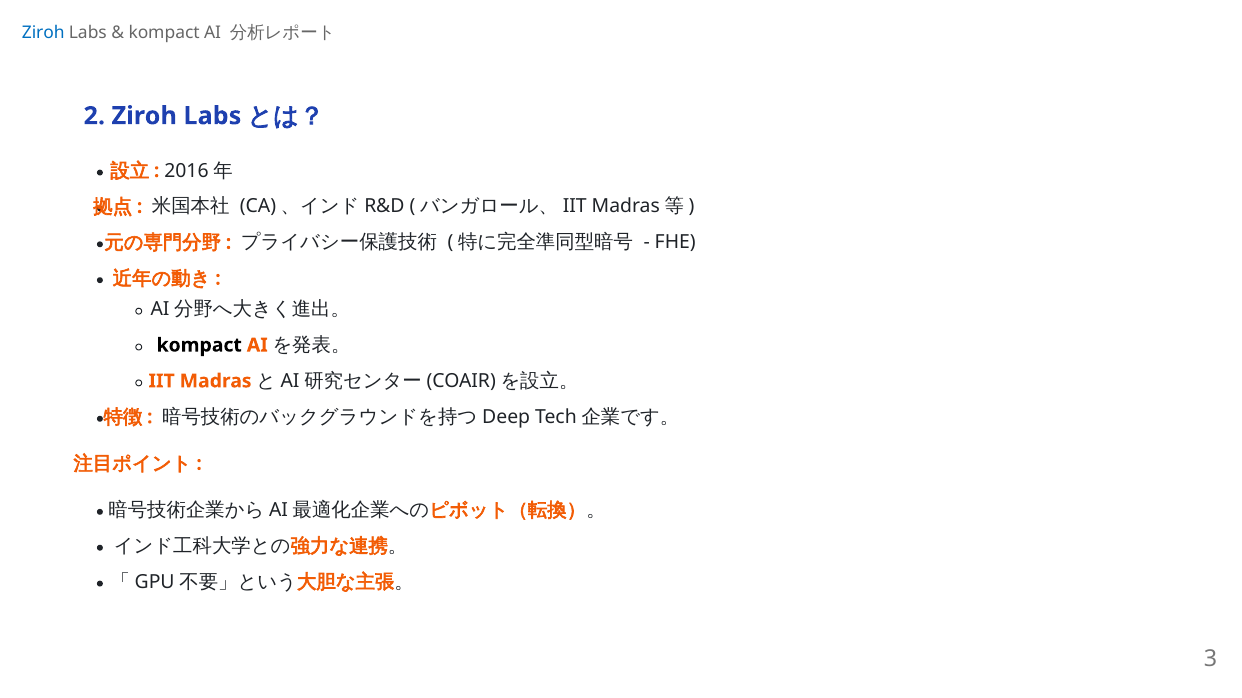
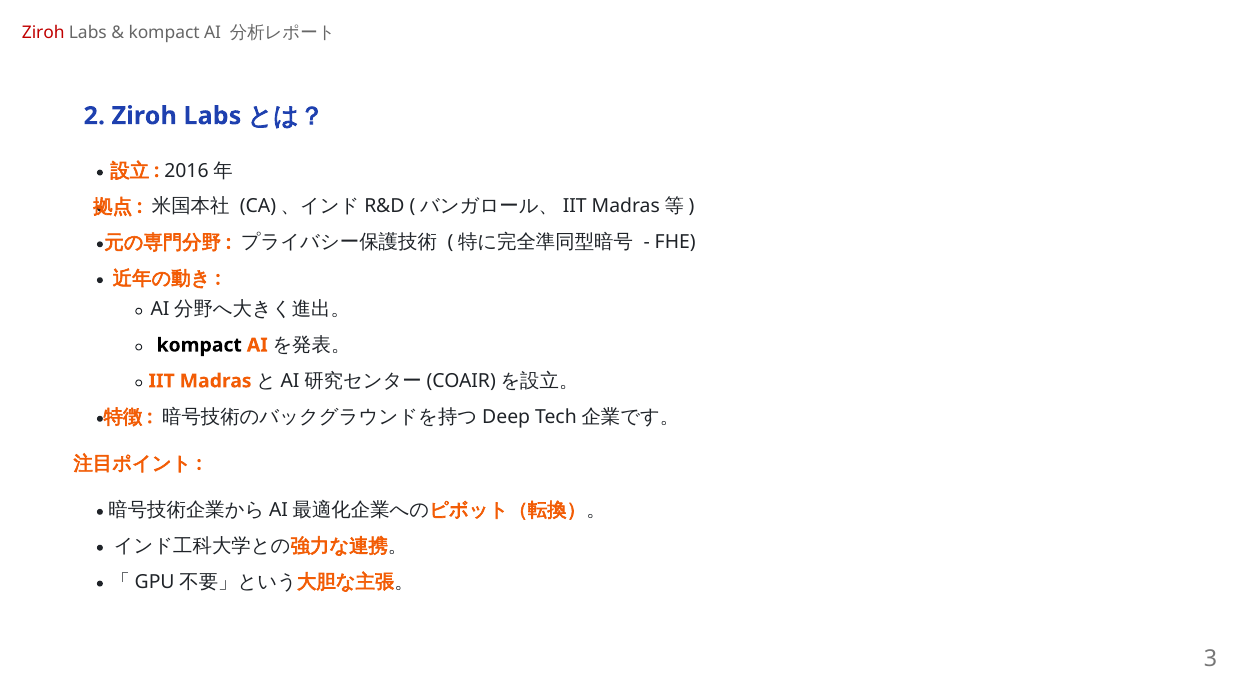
Ziroh colour: blue -> red (43, 33)
